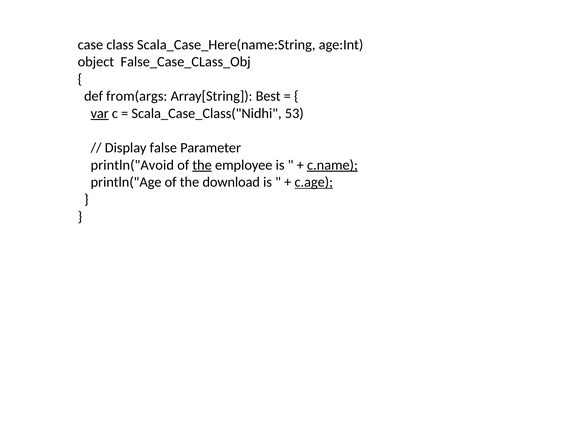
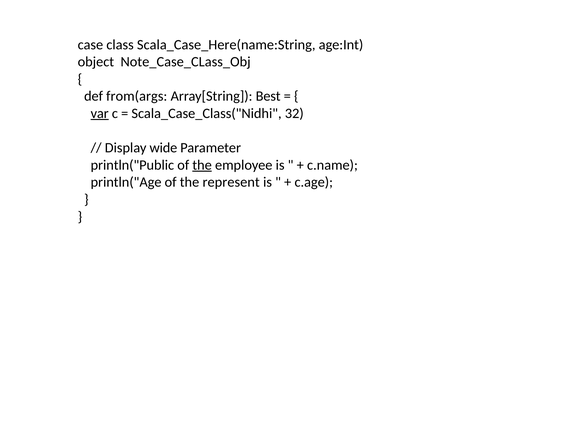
False_Case_CLass_Obj: False_Case_CLass_Obj -> Note_Case_CLass_Obj (186, 62)
53: 53 -> 32 (294, 113)
false: false -> wide (163, 148)
println("Avoid: println("Avoid -> println("Public (132, 165)
c.name underline: present -> none (332, 165)
download: download -> represent (231, 182)
c.age underline: present -> none (314, 182)
